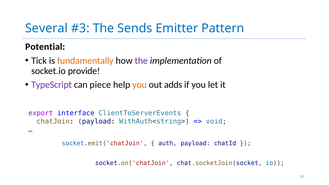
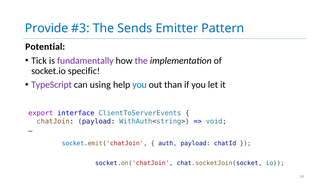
Several: Several -> Provide (47, 28)
fundamentally colour: orange -> purple (85, 61)
provide: provide -> specific (84, 71)
piece: piece -> using (100, 85)
you colour: orange -> blue (140, 85)
adds: adds -> than (173, 85)
